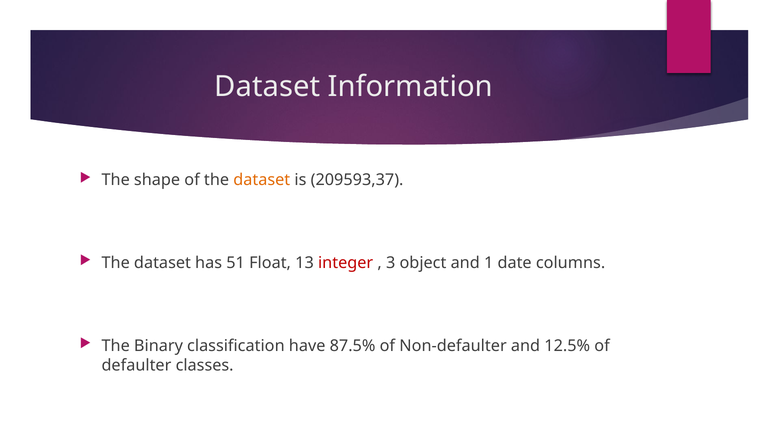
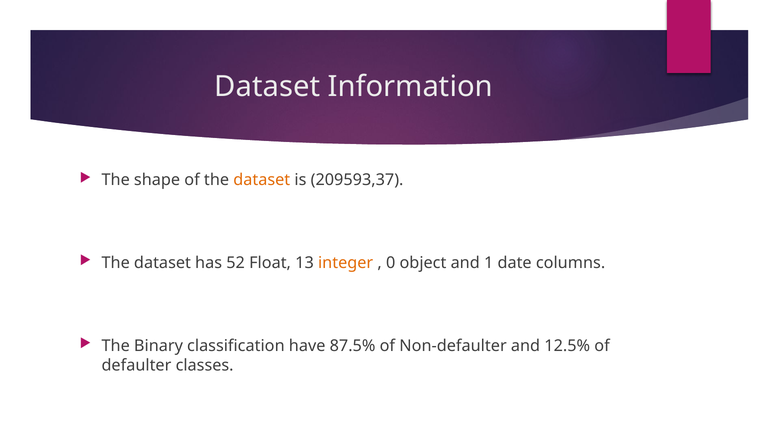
51: 51 -> 52 (236, 263)
integer colour: red -> orange (346, 263)
3: 3 -> 0 (391, 263)
